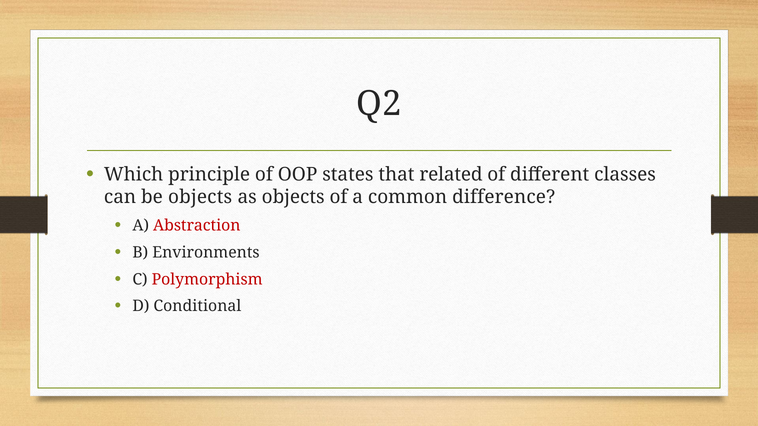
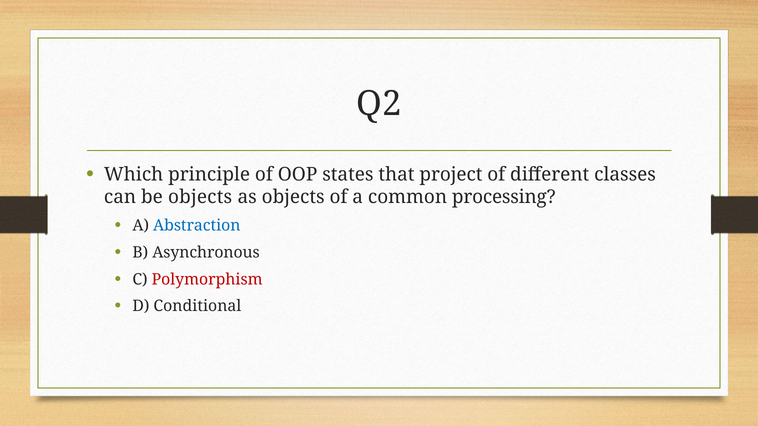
related: related -> project (451, 175)
difference: difference -> processing (504, 197)
Abstraction colour: red -> blue (197, 226)
Environments: Environments -> Asynchronous (206, 253)
